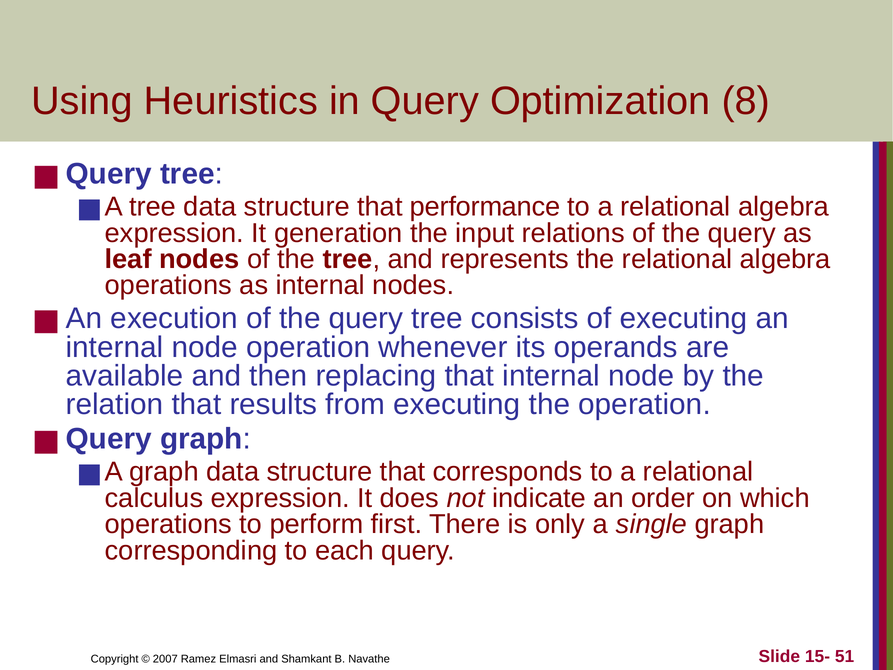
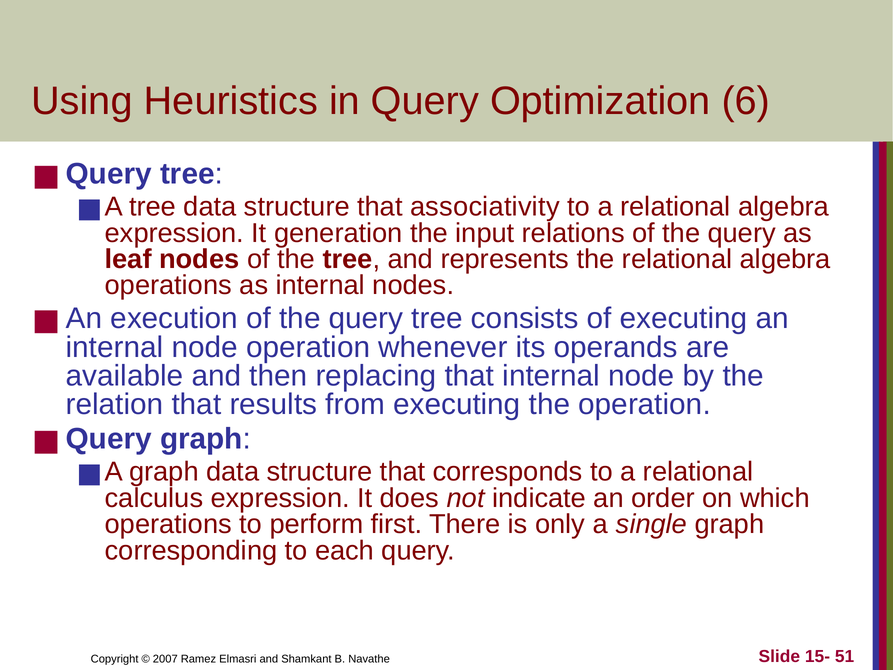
8: 8 -> 6 (746, 101)
performance: performance -> associativity (485, 207)
